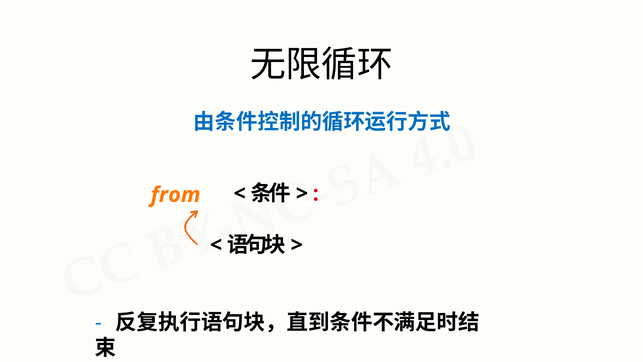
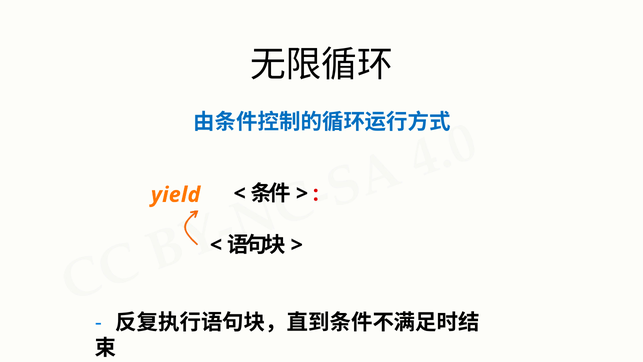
from: from -> yield (176, 195)
